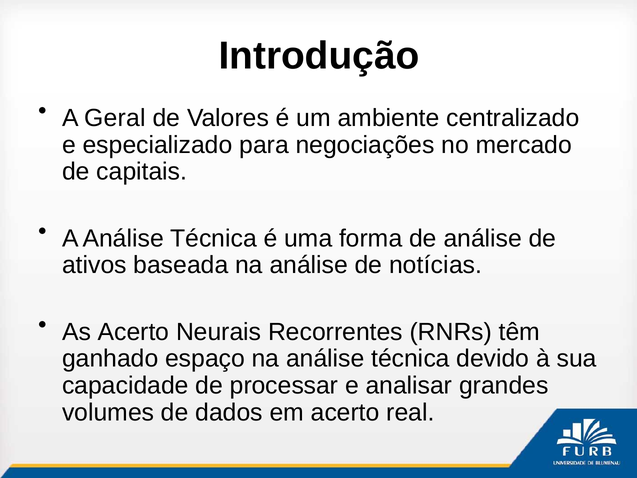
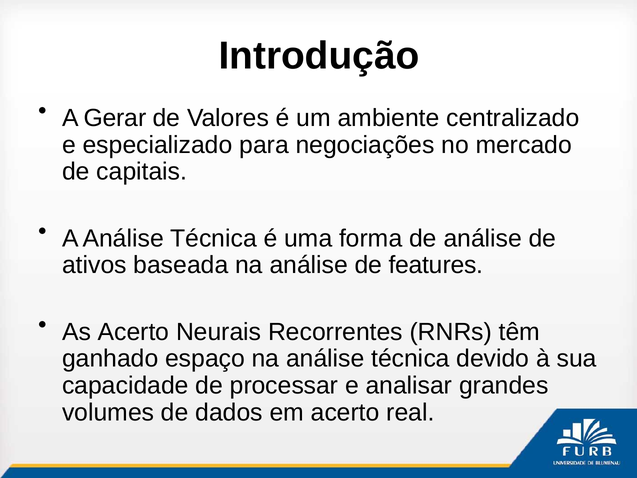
Geral: Geral -> Gerar (115, 118)
notícias: notícias -> features (436, 265)
